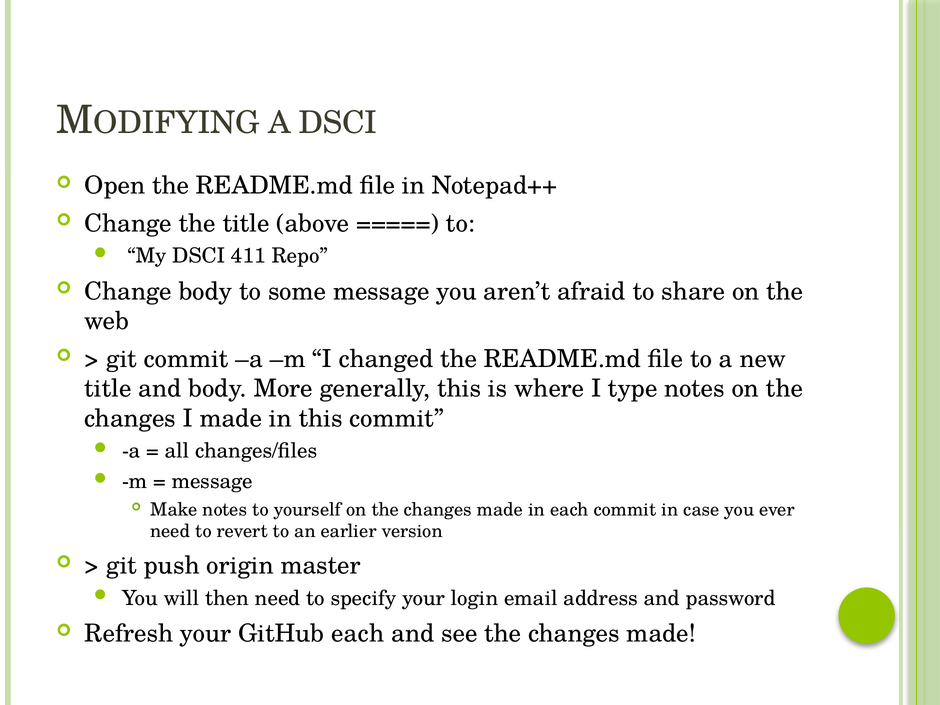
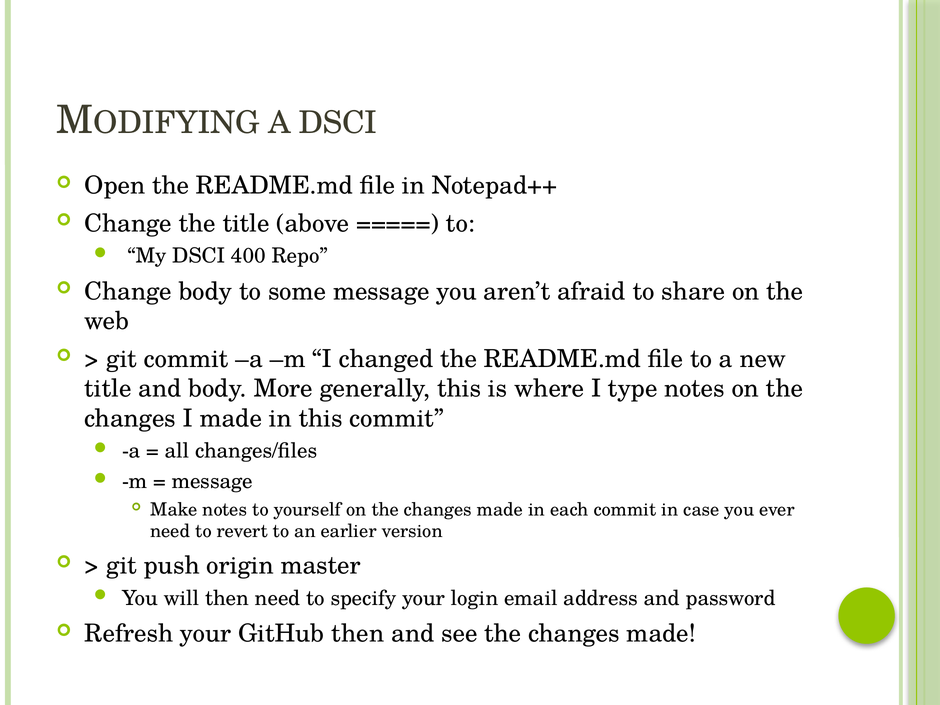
411: 411 -> 400 (248, 256)
GitHub each: each -> then (358, 634)
